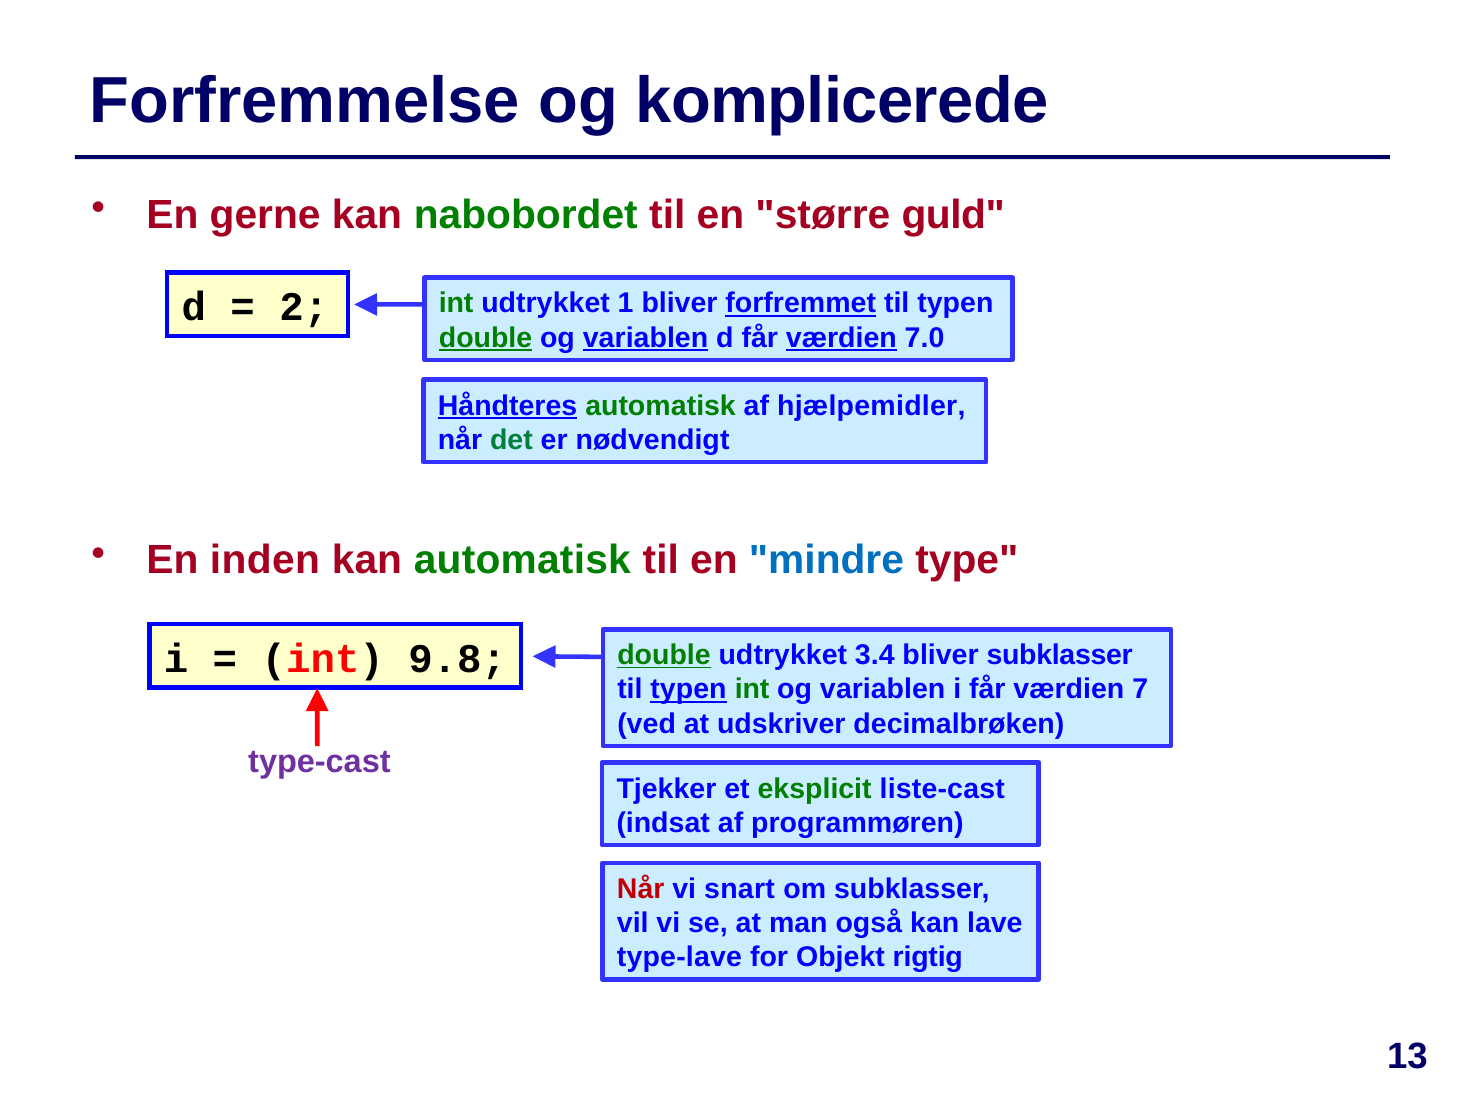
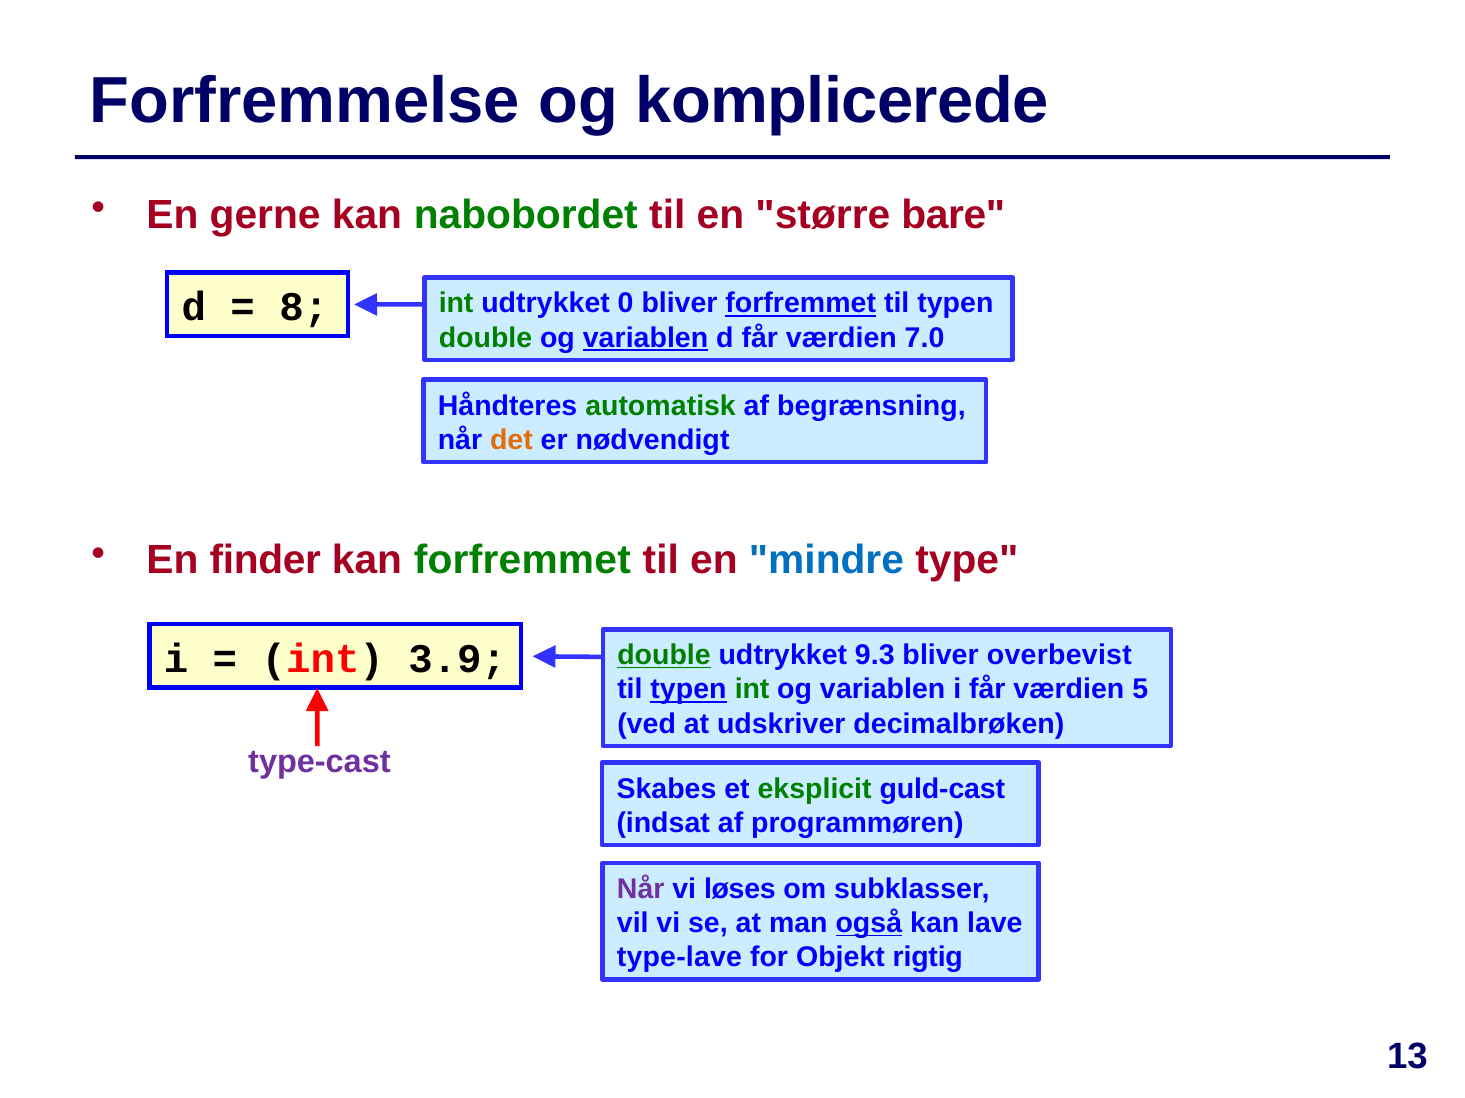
guld: guld -> bare (953, 215)
1: 1 -> 0 (626, 304)
2: 2 -> 8 (304, 307)
double underline: present -> none (486, 338)
værdien underline: present -> none (841, 338)
Håndteres underline: present -> none (508, 406)
hjælpemidler: hjælpemidler -> begrænsning (871, 406)
det colour: green -> orange (511, 440)
inden: inden -> finder (265, 561)
kan automatisk: automatisk -> forfremmet (522, 561)
3.4: 3.4 -> 9.3 (875, 656)
bliver subklasser: subklasser -> overbevist (1059, 656)
9.8: 9.8 -> 3.9 (457, 659)
7: 7 -> 5 (1140, 690)
Tjekker: Tjekker -> Skabes (666, 789)
liste-cast: liste-cast -> guld-cast (942, 789)
Når colour: red -> purple (641, 890)
snart: snart -> løses (740, 890)
også underline: none -> present (869, 924)
